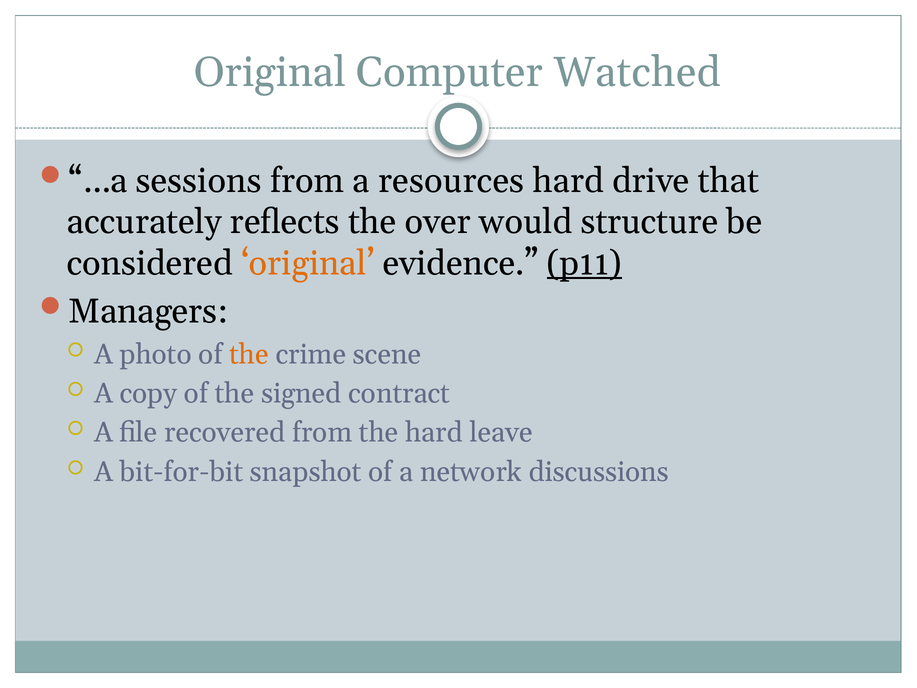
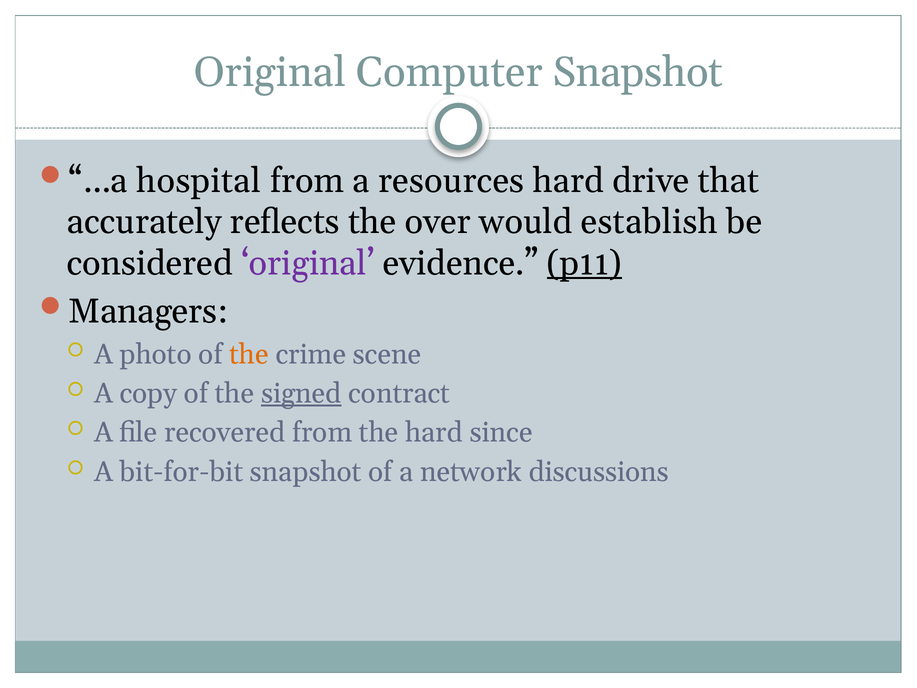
Computer Watched: Watched -> Snapshot (638, 72)
sessions: sessions -> hospital (199, 181)
structure: structure -> establish (649, 222)
original colour: orange -> purple (308, 263)
signed underline: none -> present (301, 393)
leave: leave -> since (501, 433)
